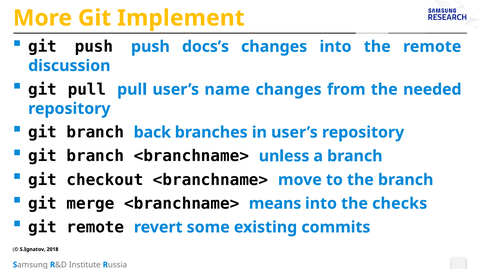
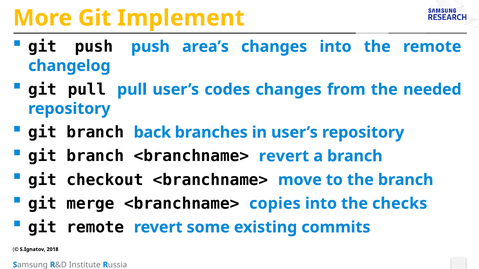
docs’s: docs’s -> area’s (205, 47)
discussion: discussion -> changelog (69, 66)
name: name -> codes (227, 90)
<branchname> unless: unless -> revert (284, 156)
means: means -> copies (275, 204)
